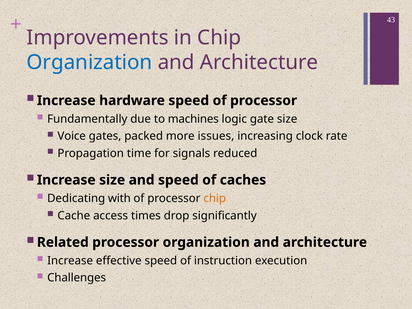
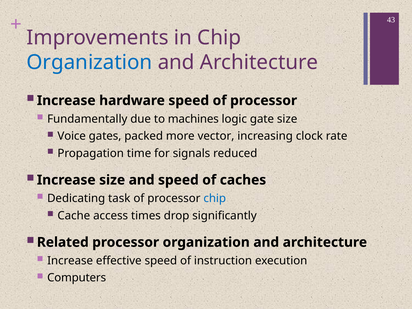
issues: issues -> vector (216, 136)
with: with -> task (119, 198)
chip colour: orange -> blue (215, 198)
Challenges: Challenges -> Computers (77, 278)
